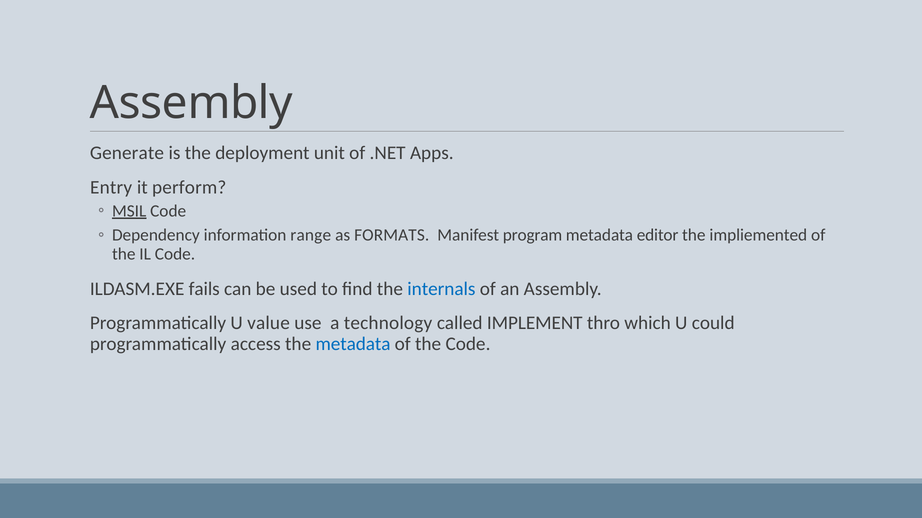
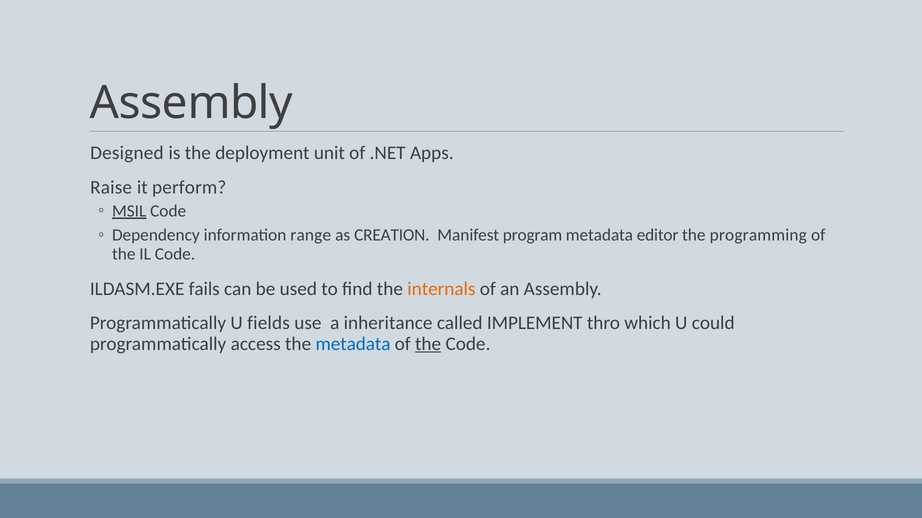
Generate: Generate -> Designed (127, 153)
Entry: Entry -> Raise (111, 187)
FORMATS: FORMATS -> CREATION (392, 236)
impliemented: impliemented -> programming (758, 236)
internals colour: blue -> orange (441, 289)
value: value -> fields (268, 323)
technology: technology -> inheritance (388, 323)
the underline: none -> present (428, 344)
